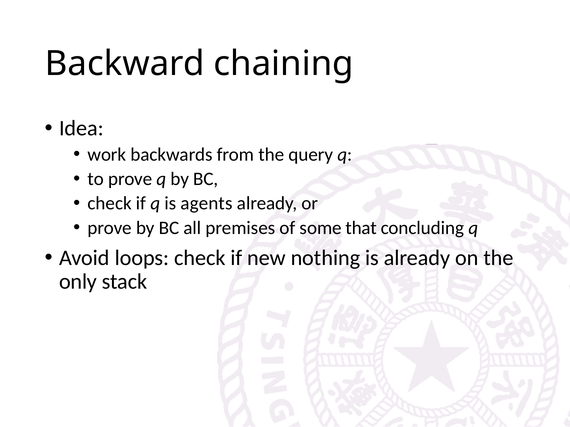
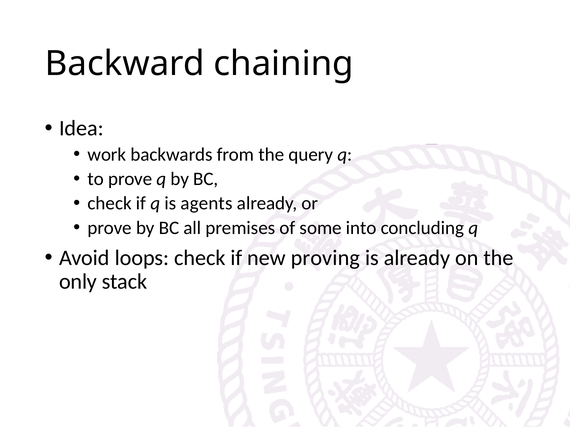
that: that -> into (361, 228)
nothing: nothing -> proving (325, 258)
